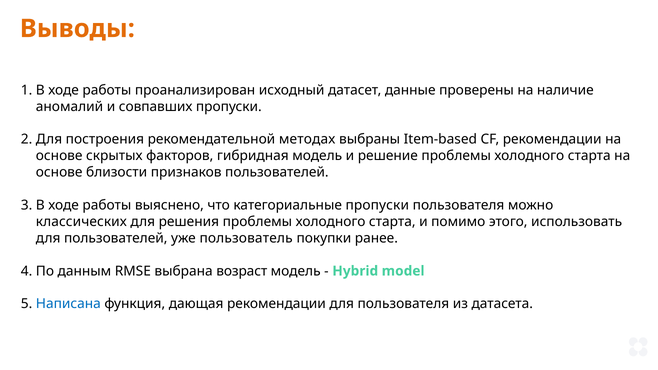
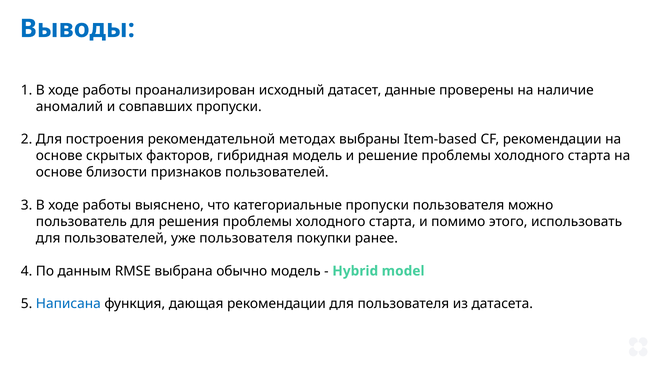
Выводы colour: orange -> blue (77, 29)
классических: классических -> пользователь (81, 222)
уже пользователь: пользователь -> пользователя (246, 238)
возраст: возраст -> обычно (242, 271)
